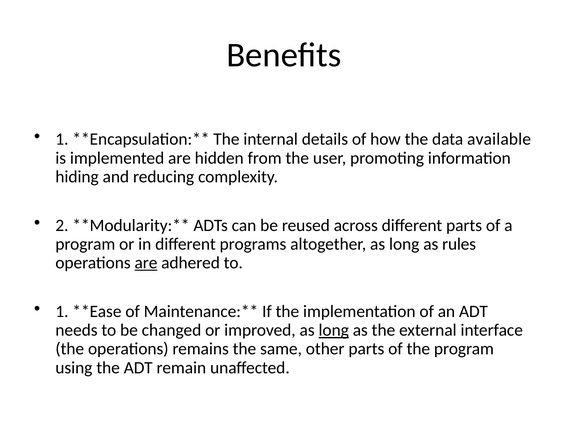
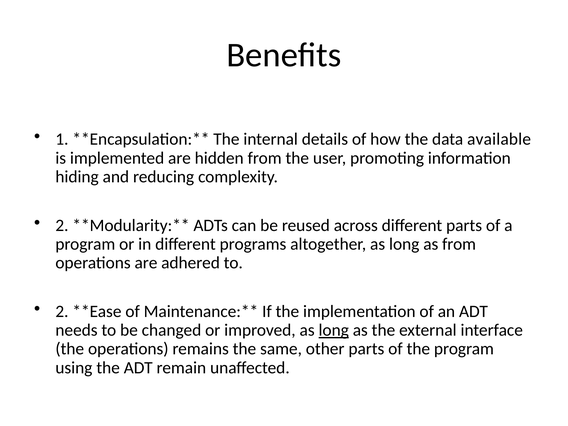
as rules: rules -> from (459, 244)
are underline: present -> none (146, 263)
1: 1 -> 2 (62, 311)
